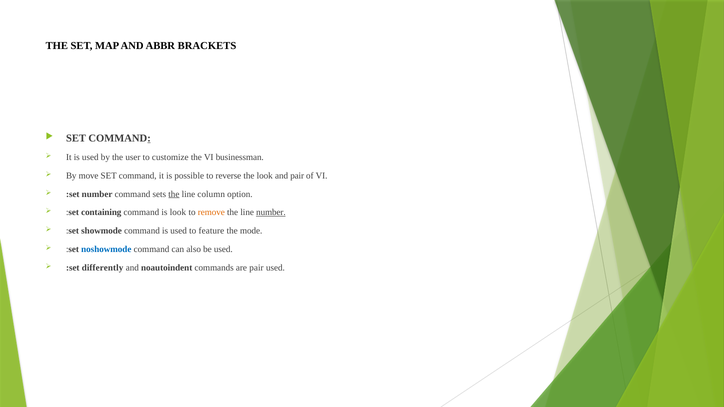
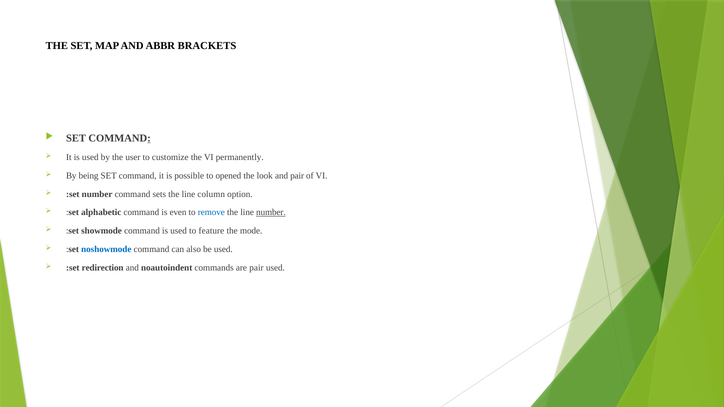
businessman: businessman -> permanently (240, 157)
move: move -> being (89, 176)
reverse: reverse -> opened (228, 176)
the underline: present -> none (174, 194)
containing: containing -> alphabetic (101, 213)
is look: look -> even (178, 213)
remove colour: orange -> blue (211, 213)
differently: differently -> redirection (103, 268)
